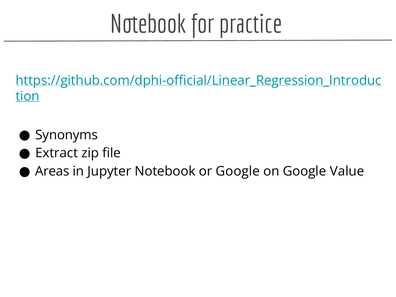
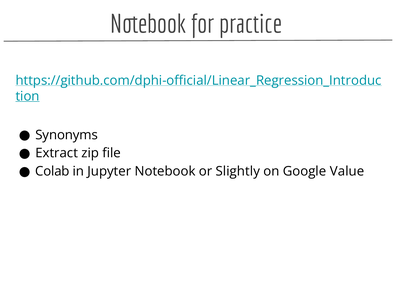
Areas: Areas -> Colab (52, 171)
or Google: Google -> Slightly (238, 171)
